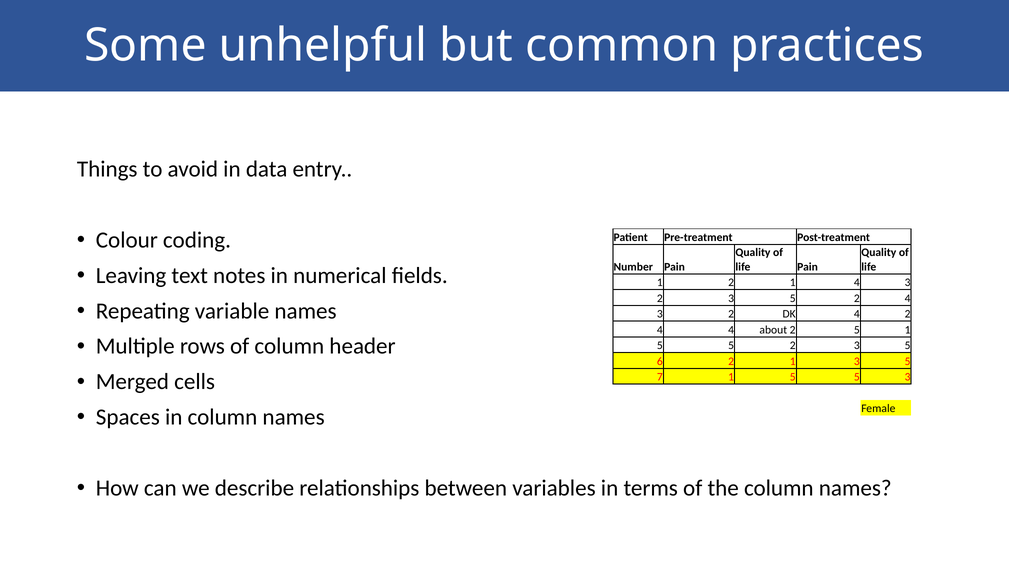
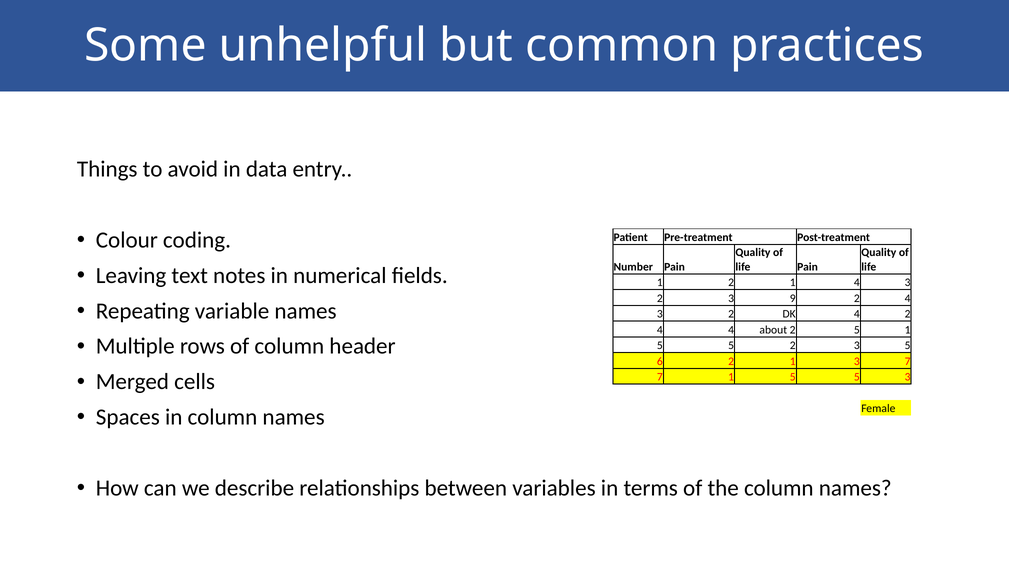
5: 5 -> 9 (793, 299)
1 3 5: 5 -> 7 (908, 362)
